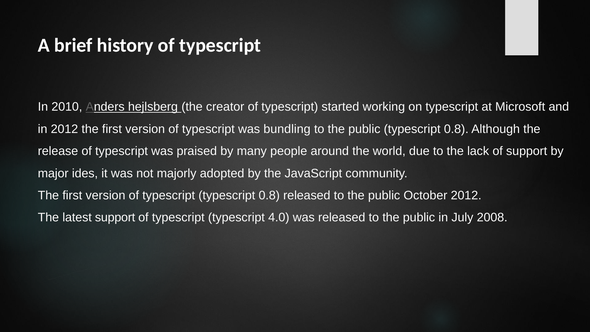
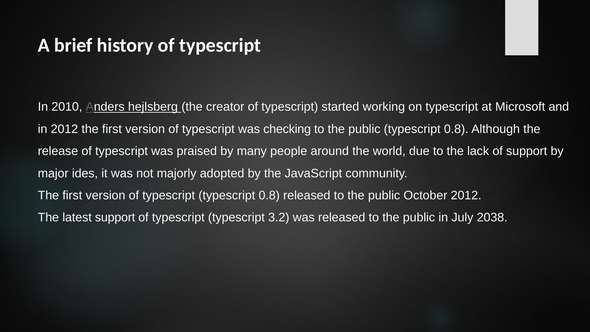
bundling: bundling -> checking (287, 129)
4.0: 4.0 -> 3.2 (279, 217)
2008: 2008 -> 2038 (492, 217)
